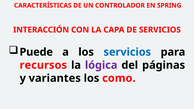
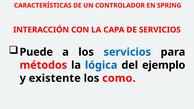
recursos: recursos -> métodos (43, 65)
lógica colour: purple -> blue (101, 65)
páginas: páginas -> ejemplo (164, 65)
variantes: variantes -> existente (55, 78)
